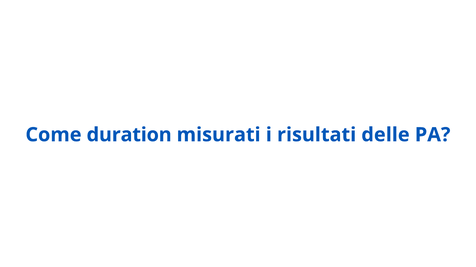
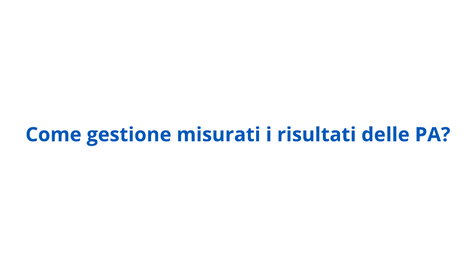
duration: duration -> gestione (129, 135)
